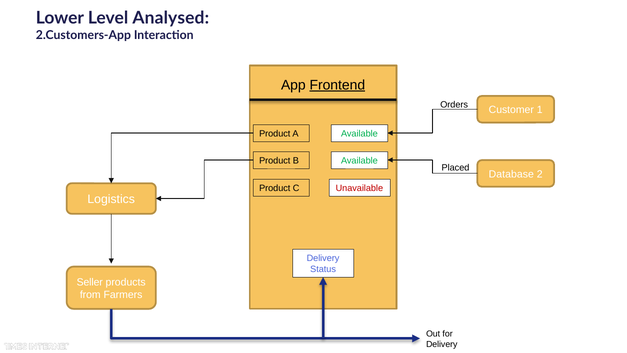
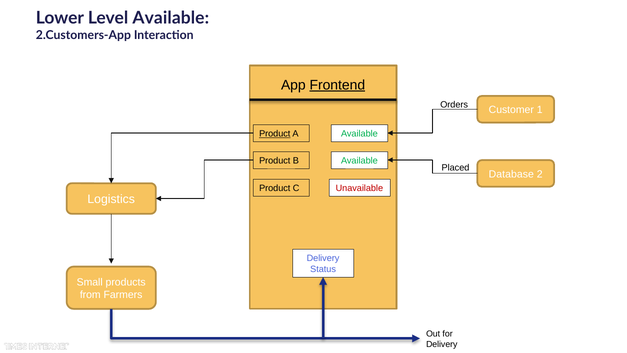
Level Analysed: Analysed -> Available (171, 18)
Product underline: none -> present (275, 134)
Seller: Seller -> Small (90, 282)
